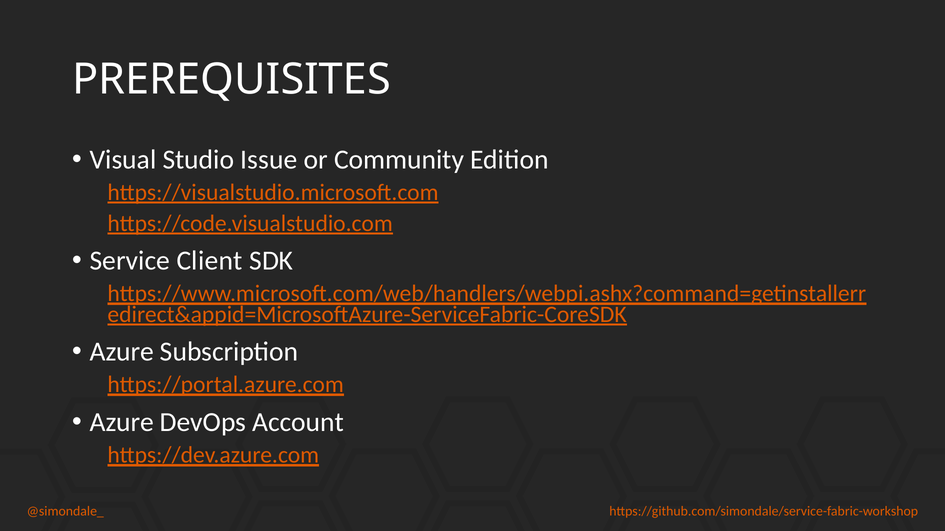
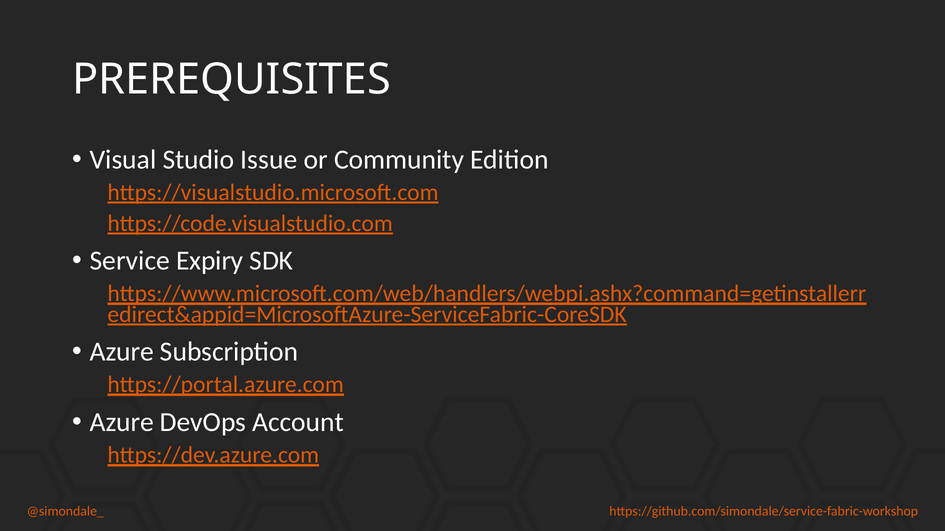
Client: Client -> Expiry (210, 261)
